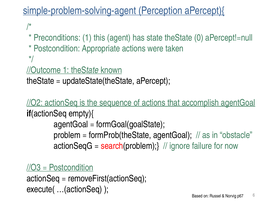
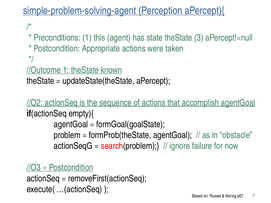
0: 0 -> 3 (199, 38)
